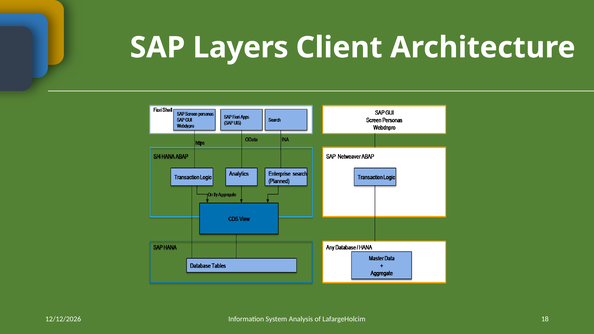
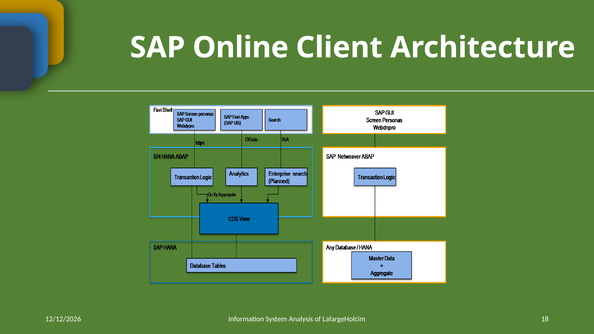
Layers: Layers -> Online (241, 48)
